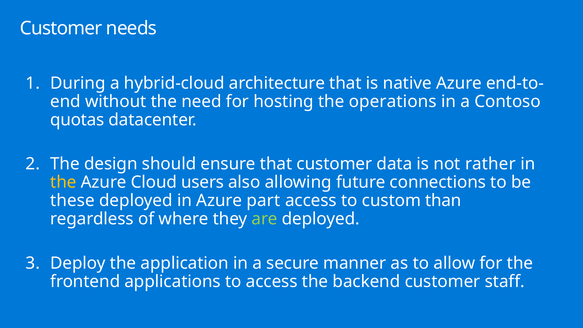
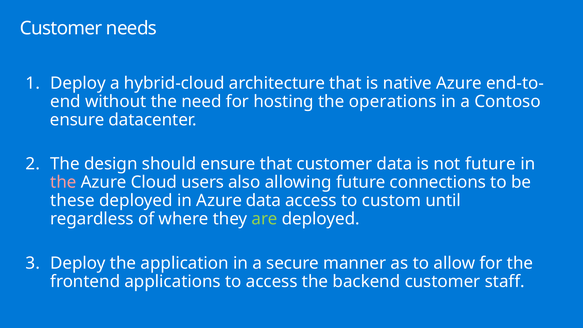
During: During -> Deploy (78, 83)
quotas: quotas -> ensure (77, 120)
not rather: rather -> future (490, 164)
the colour: yellow -> pink (63, 182)
Azure part: part -> data (264, 201)
than: than -> until (443, 201)
